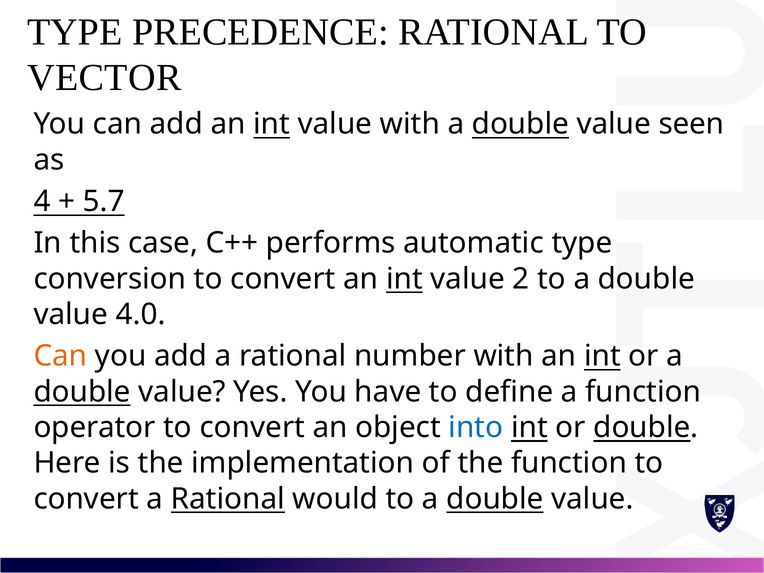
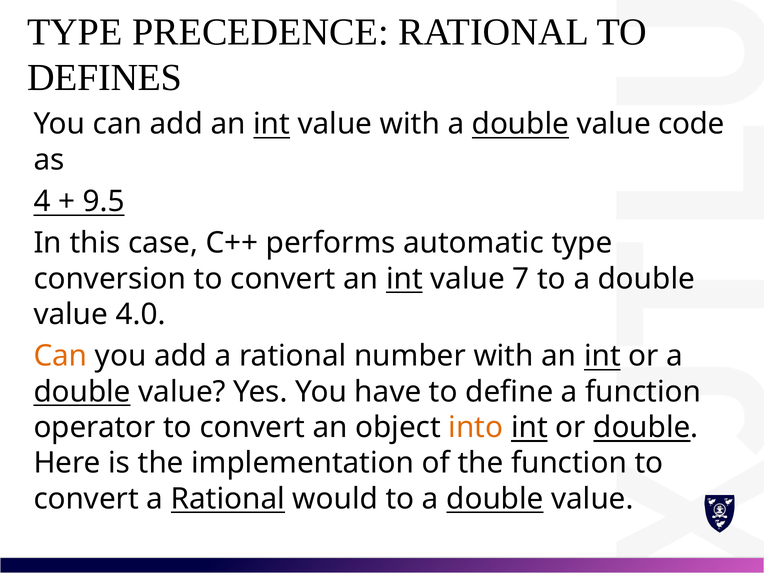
VECTOR: VECTOR -> DEFINES (105, 78)
seen: seen -> code (692, 124)
5.7: 5.7 -> 9.5 (104, 201)
2: 2 -> 7 (521, 279)
into colour: blue -> orange (476, 427)
